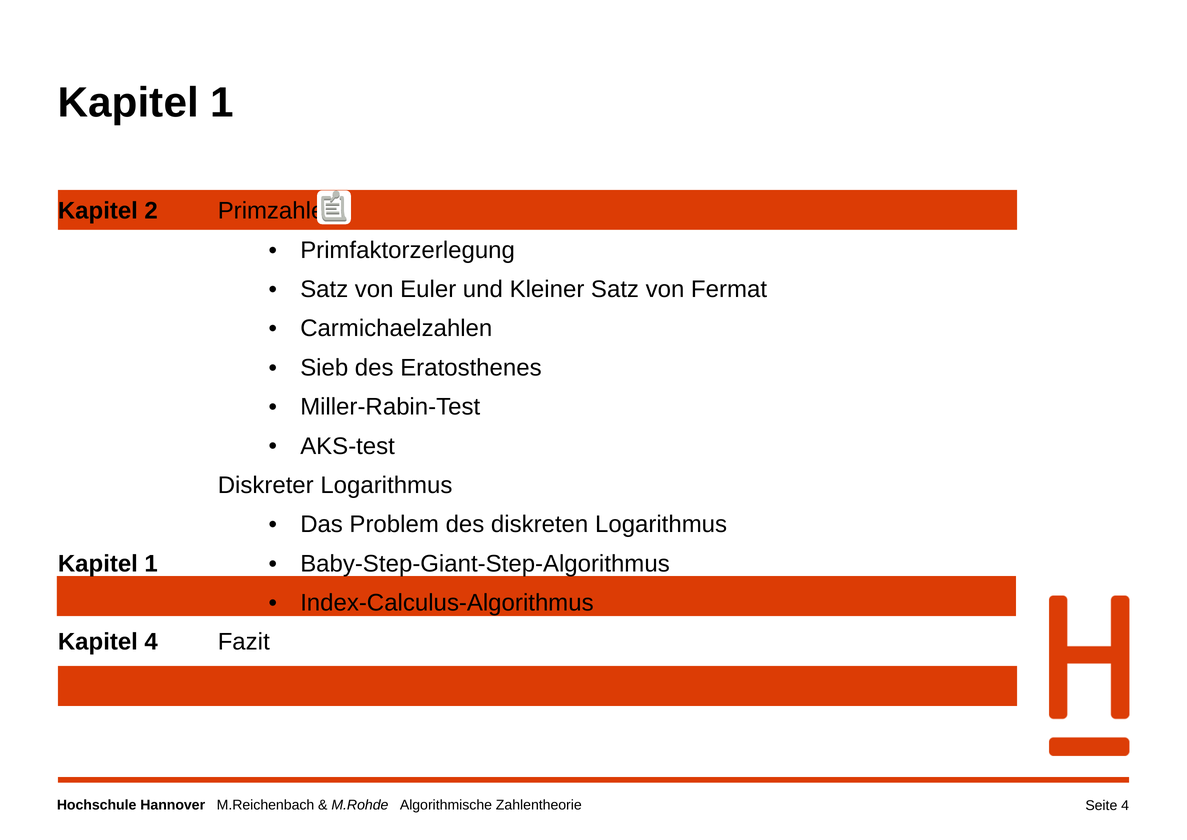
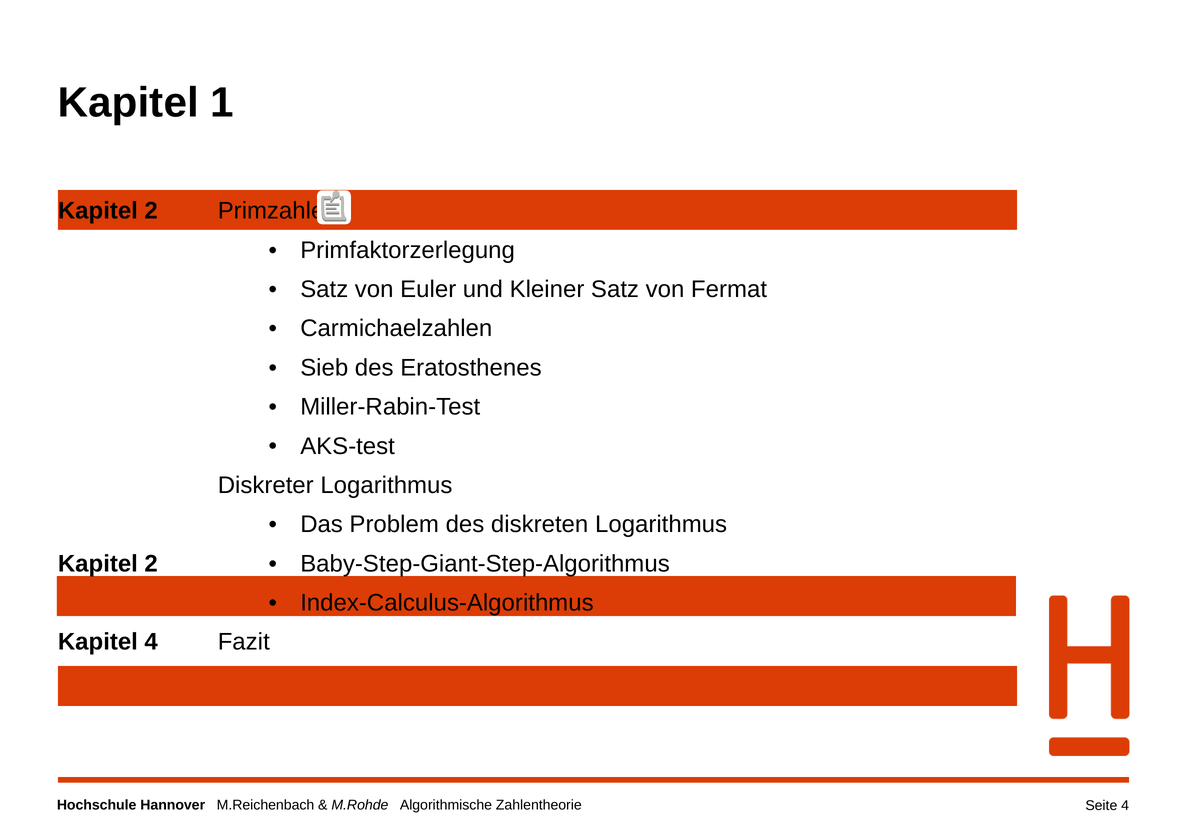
1: 1 -> 2 (151, 563)
